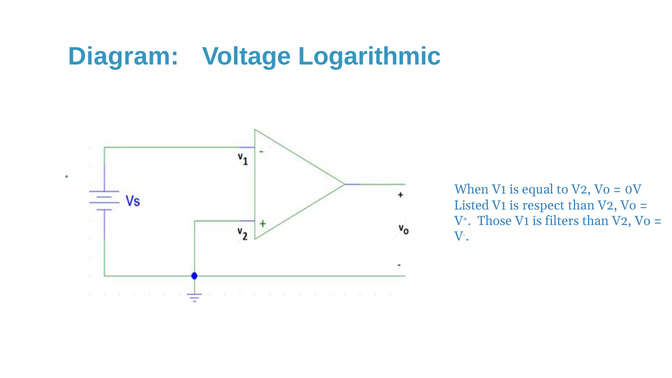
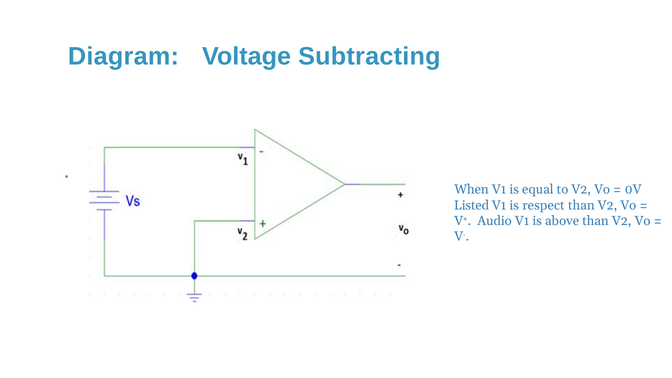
Logarithmic: Logarithmic -> Subtracting (369, 56)
Those: Those -> Audio (495, 221)
filters: filters -> above (562, 221)
